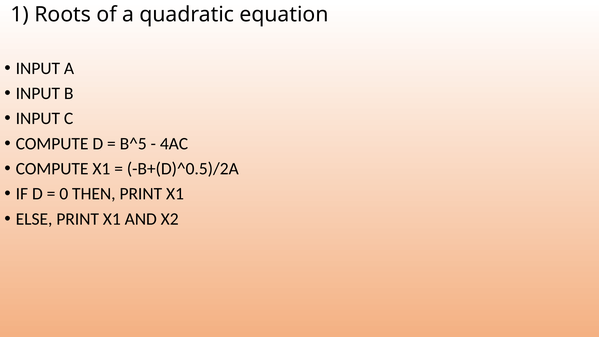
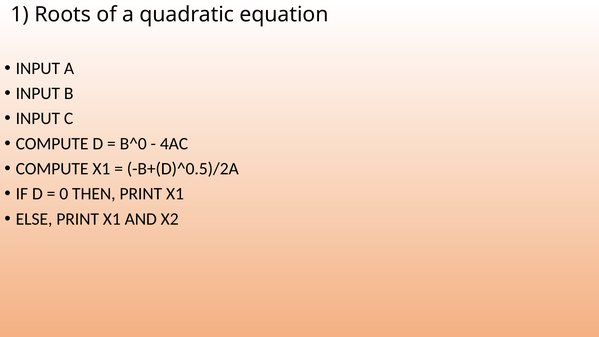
B^5: B^5 -> B^0 (133, 144)
